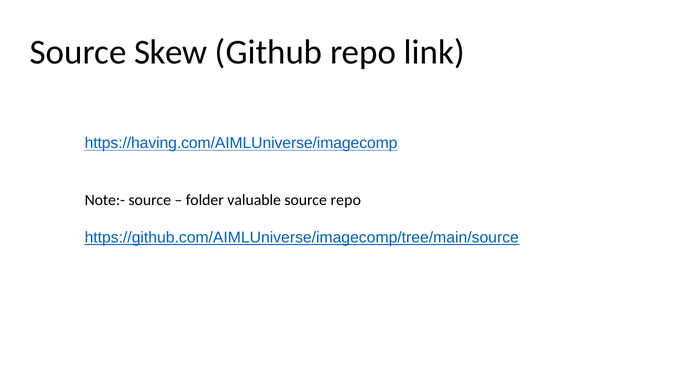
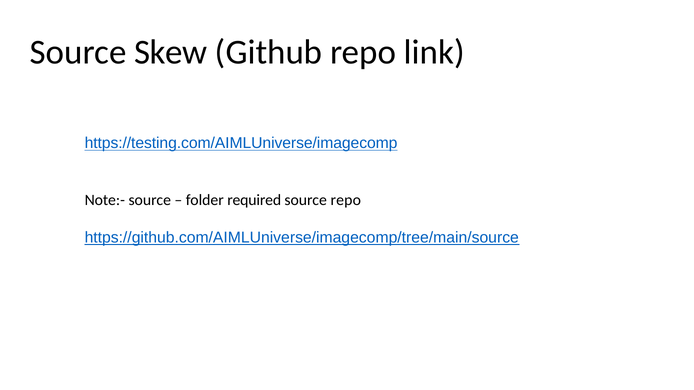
https://having.com/AIMLUniverse/imagecomp: https://having.com/AIMLUniverse/imagecomp -> https://testing.com/AIMLUniverse/imagecomp (241, 143)
valuable: valuable -> required (254, 200)
